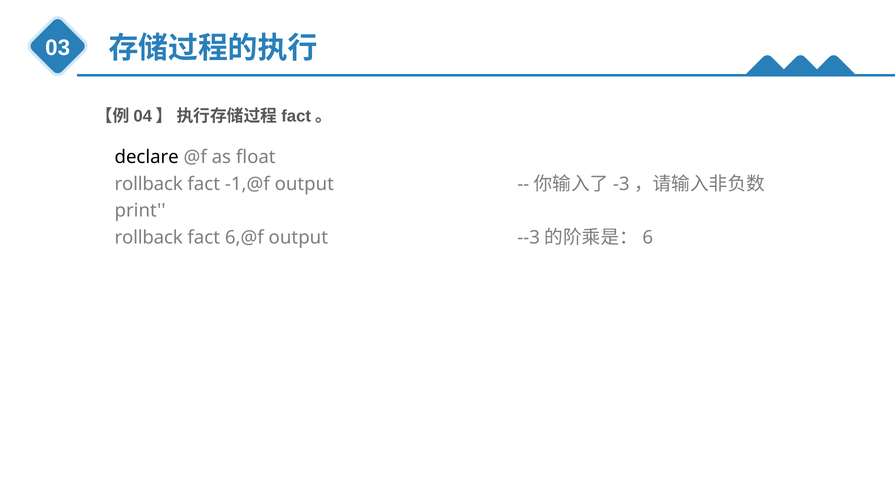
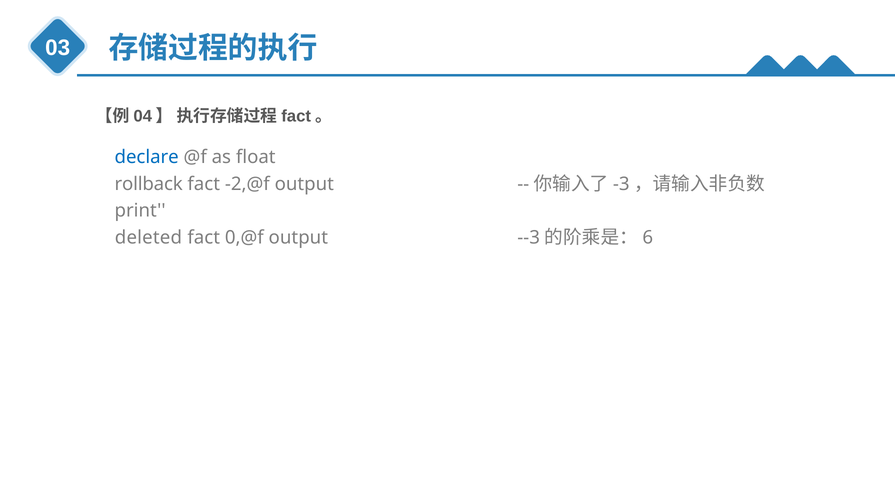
declare colour: black -> blue (147, 157)
-1,@f: -1,@f -> -2,@f (247, 184)
rollback: rollback -> deleted (148, 237)
6,@f: 6,@f -> 0,@f (244, 237)
